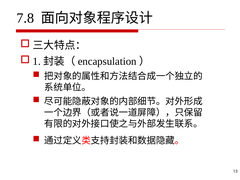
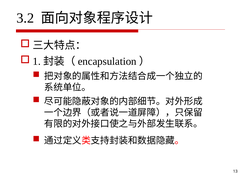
7.8: 7.8 -> 3.2 (25, 18)
